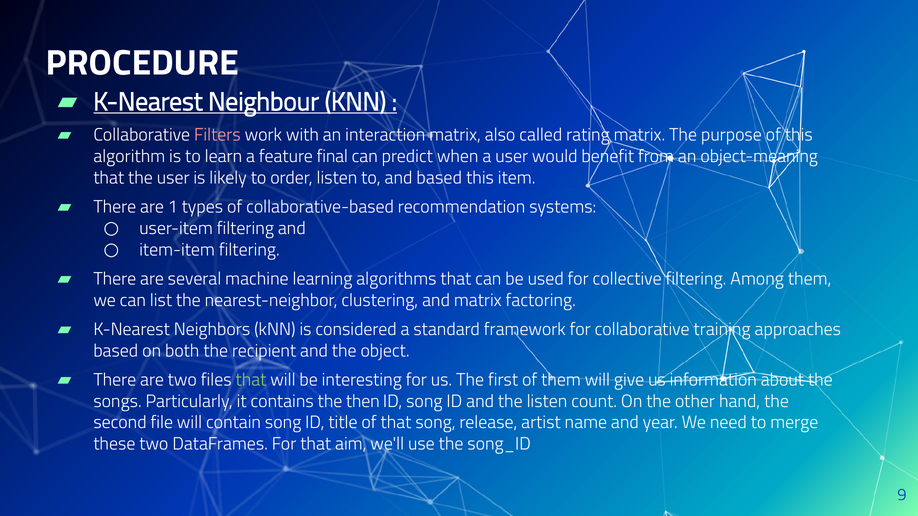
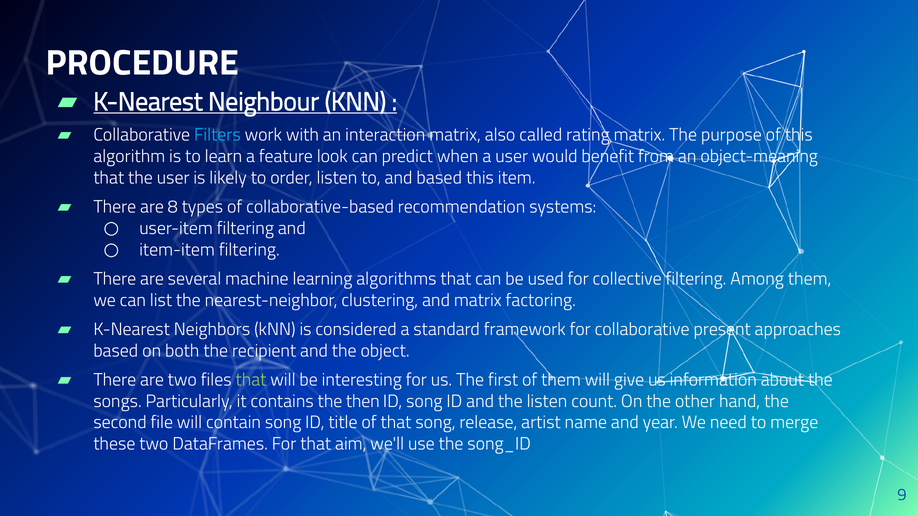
Filters colour: pink -> light blue (217, 135)
final: final -> look (332, 156)
1: 1 -> 8 (173, 207)
training: training -> present (722, 329)
